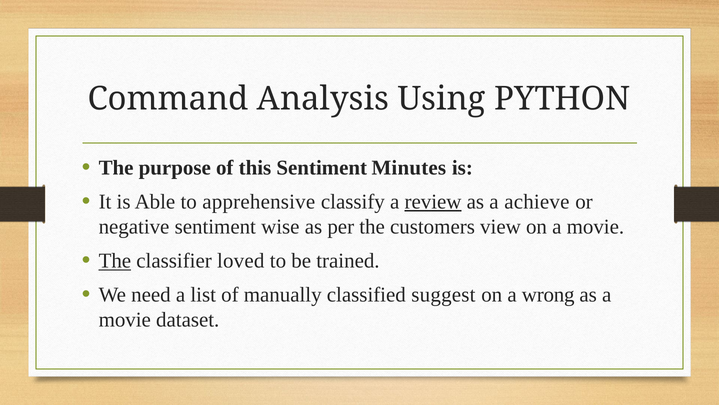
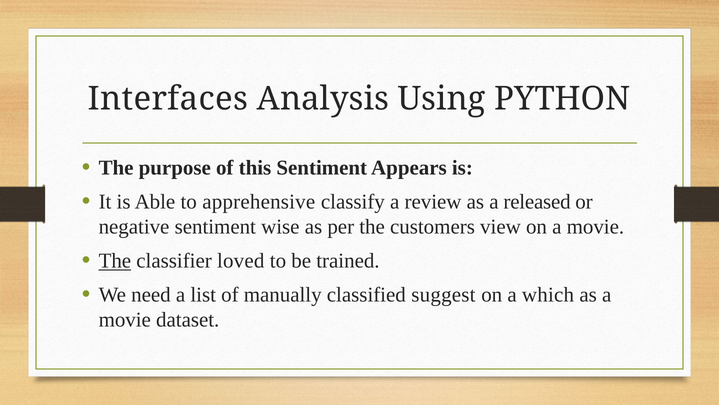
Command: Command -> Interfaces (168, 99)
Minutes: Minutes -> Appears (409, 168)
review underline: present -> none (433, 201)
achieve: achieve -> released (537, 201)
wrong: wrong -> which (548, 294)
